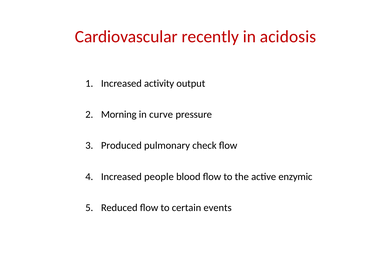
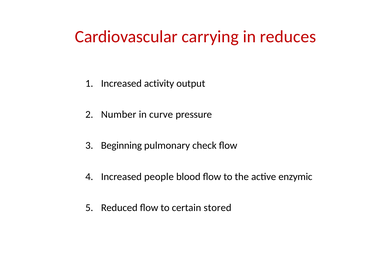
recently: recently -> carrying (210, 37)
acidosis: acidosis -> reduces (288, 37)
Morning: Morning -> Number (119, 115)
Produced: Produced -> Beginning (121, 146)
events: events -> stored (218, 208)
